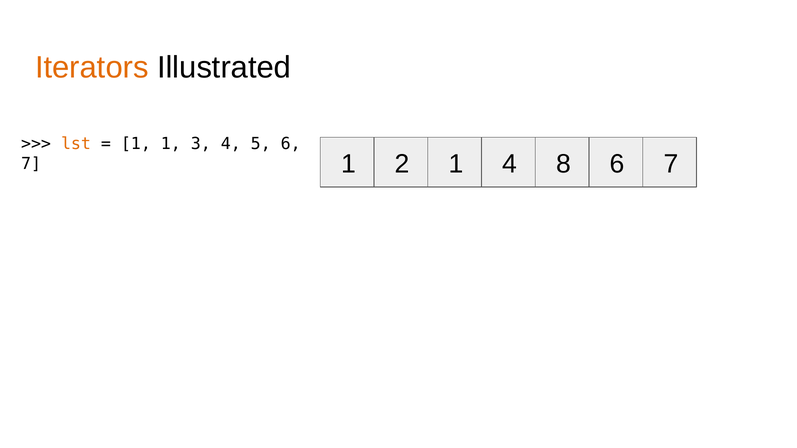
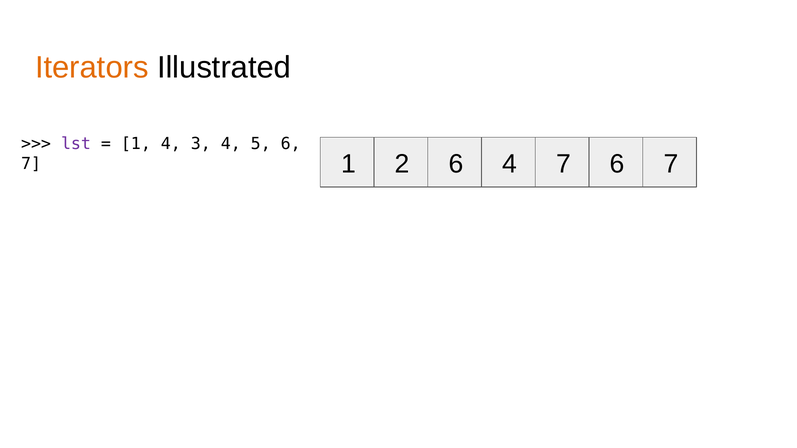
lst colour: orange -> purple (76, 144)
1 1: 1 -> 4 (171, 144)
2 1: 1 -> 6 (456, 164)
4 8: 8 -> 7 (564, 164)
